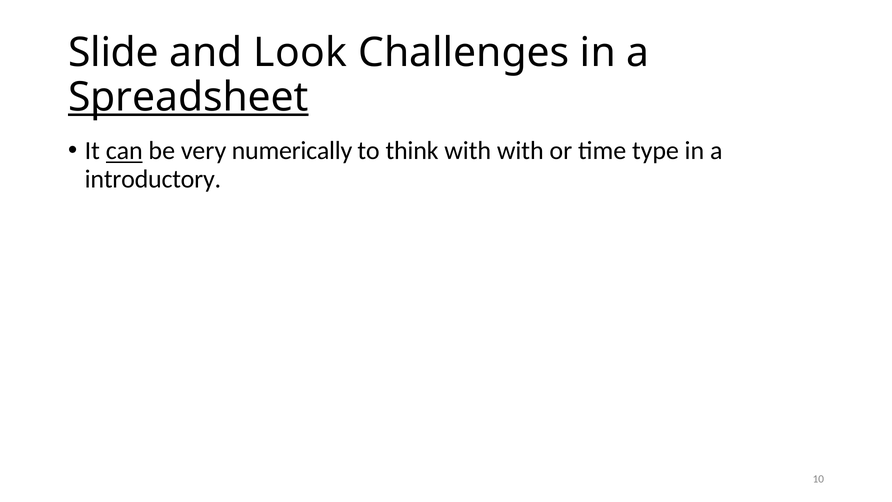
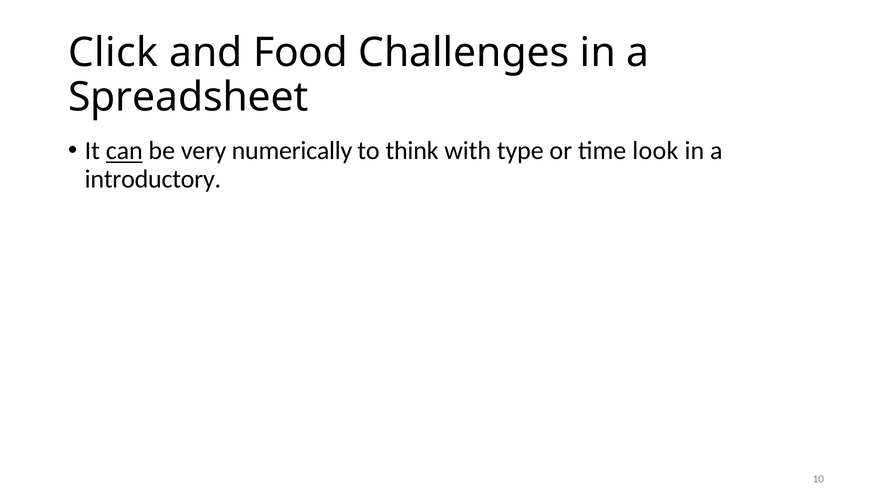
Slide: Slide -> Click (113, 53)
Look: Look -> Food (301, 53)
Spreadsheet underline: present -> none (188, 97)
with with: with -> type (520, 151)
type: type -> look (655, 151)
